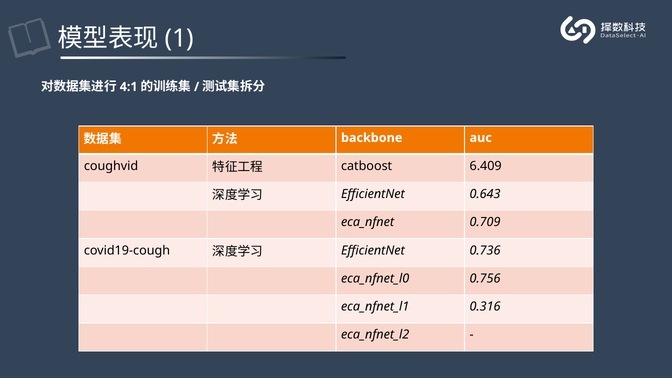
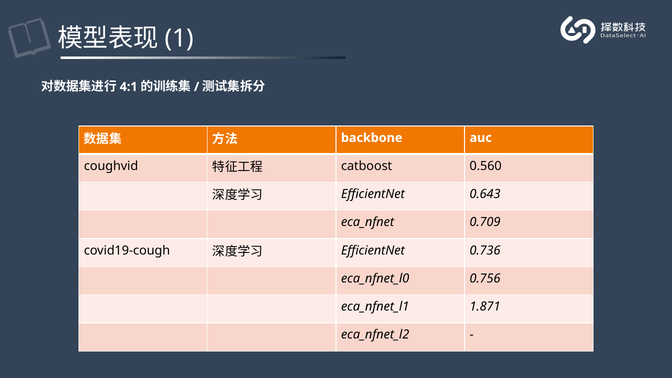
6.409: 6.409 -> 0.560 (486, 166)
0.316: 0.316 -> 1.871 (485, 307)
